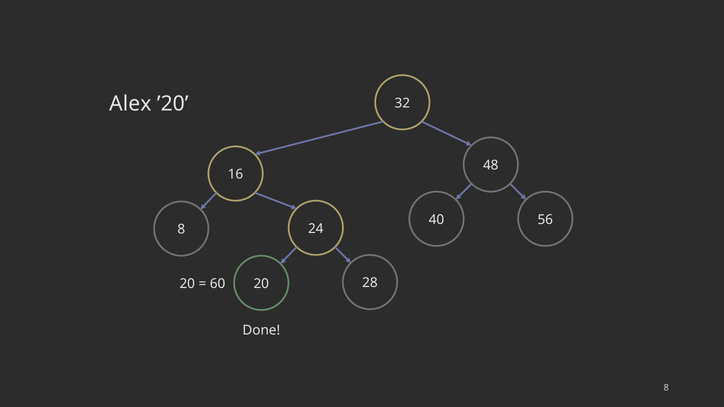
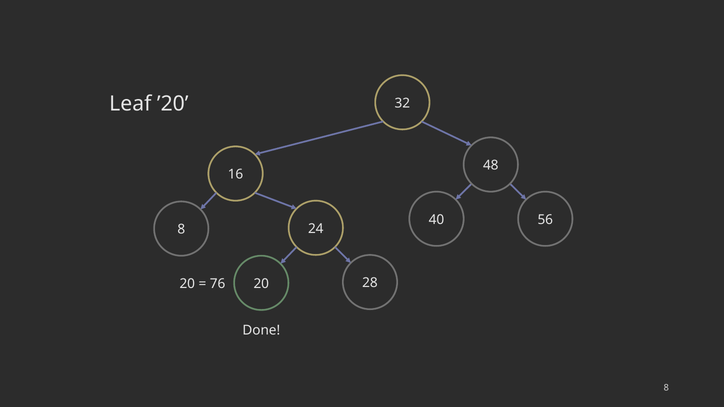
Alex: Alex -> Leaf (130, 104)
60: 60 -> 76 (218, 284)
